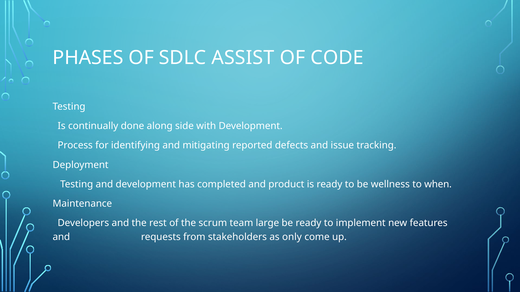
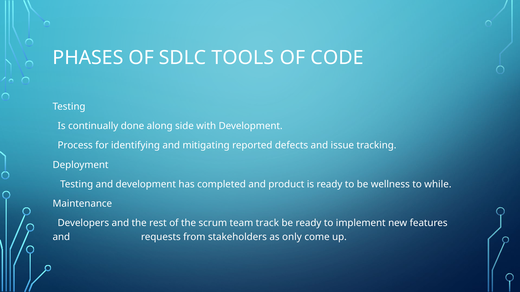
ASSIST: ASSIST -> TOOLS (243, 58)
when: when -> while (438, 185)
large: large -> track (267, 223)
